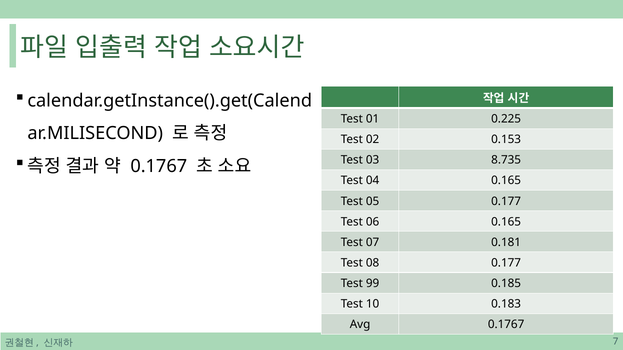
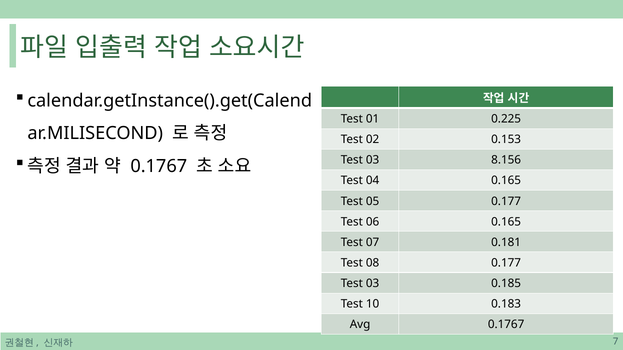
8.735: 8.735 -> 8.156 (506, 160)
99: 99 -> 03 (373, 284)
